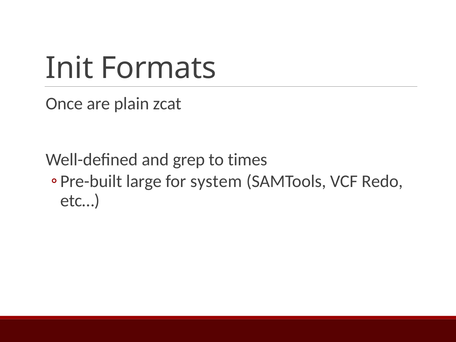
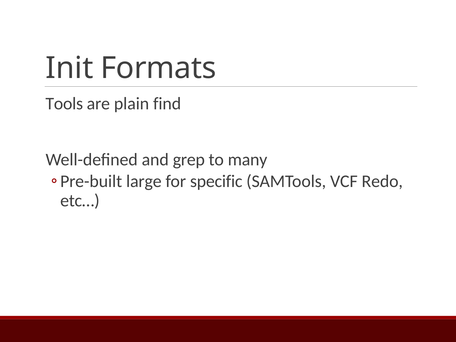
Once: Once -> Tools (64, 104)
zcat: zcat -> find (167, 104)
times: times -> many (248, 160)
system: system -> specific (216, 181)
